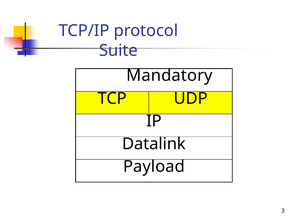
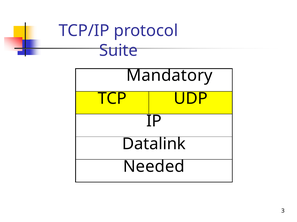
Payload: Payload -> Needed (154, 167)
